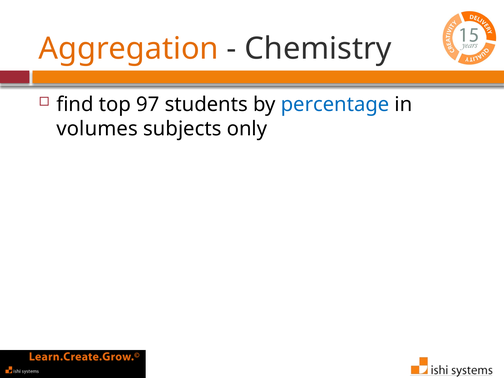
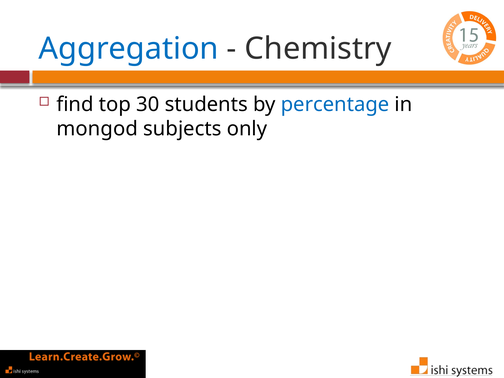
Aggregation colour: orange -> blue (129, 49)
97: 97 -> 30 (148, 104)
volumes: volumes -> mongod (97, 129)
